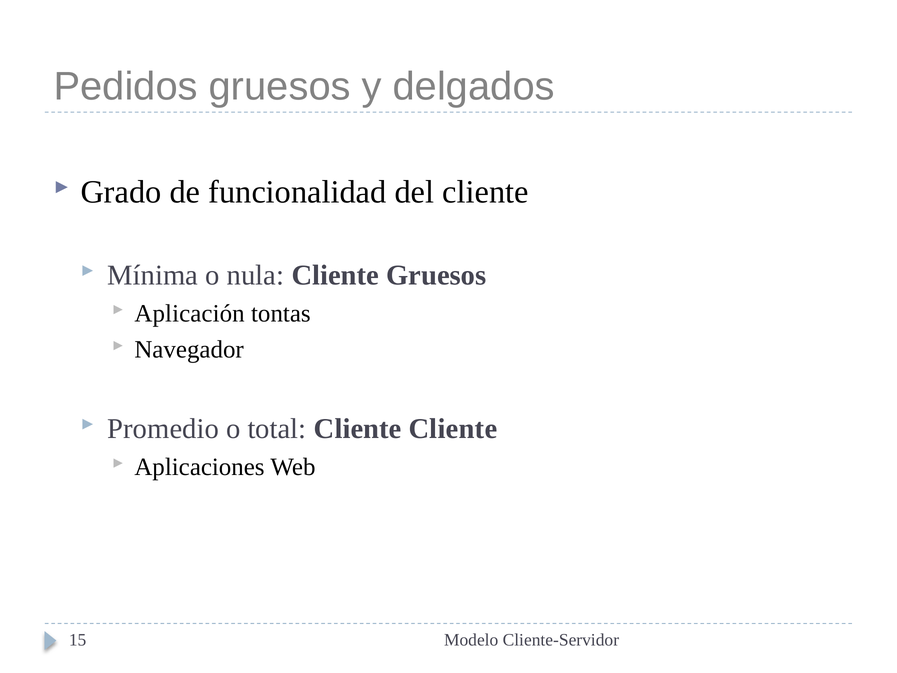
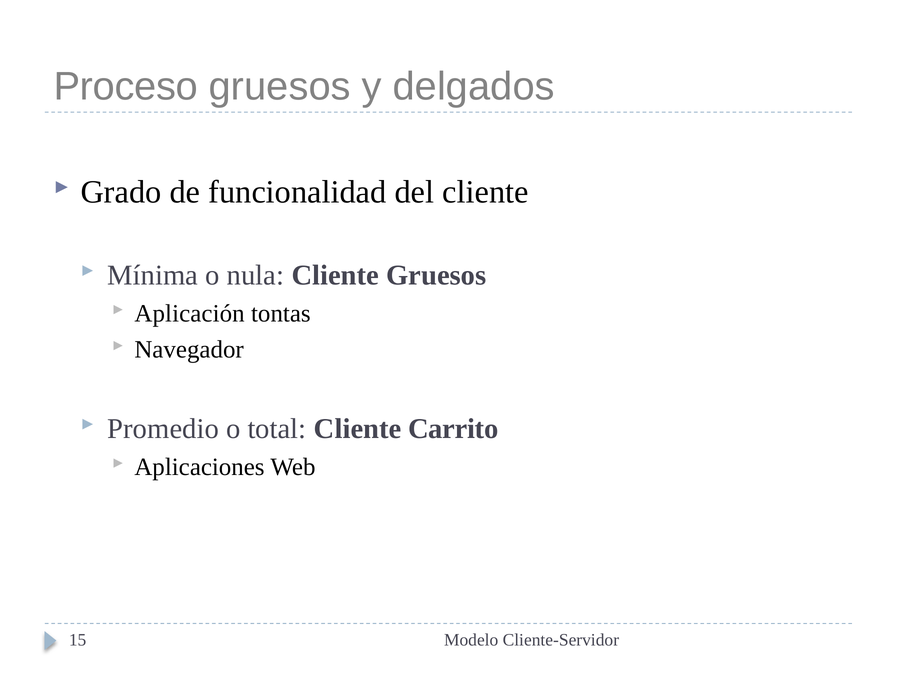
Pedidos: Pedidos -> Proceso (126, 87)
Cliente Cliente: Cliente -> Carrito (453, 429)
